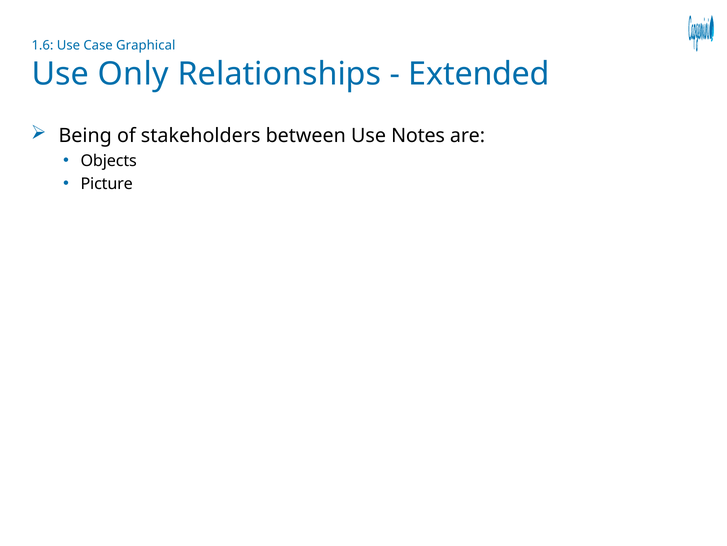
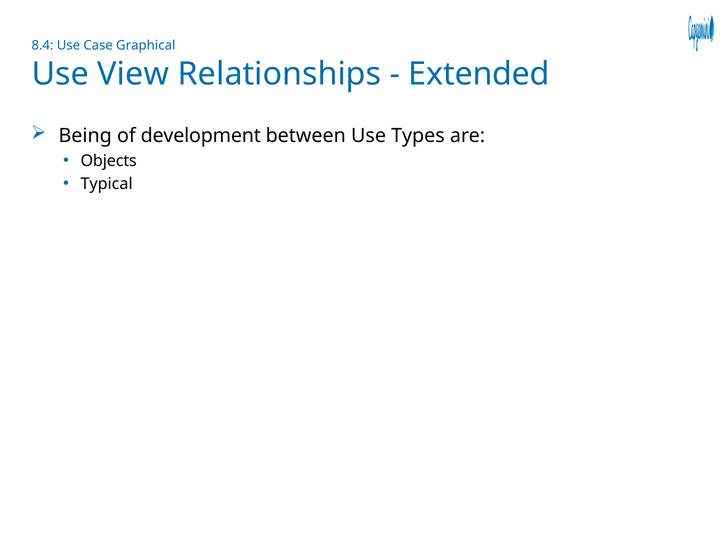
1.6: 1.6 -> 8.4 (42, 45)
Only: Only -> View (133, 74)
stakeholders: stakeholders -> development (201, 136)
Notes: Notes -> Types (418, 136)
Picture: Picture -> Typical (107, 184)
